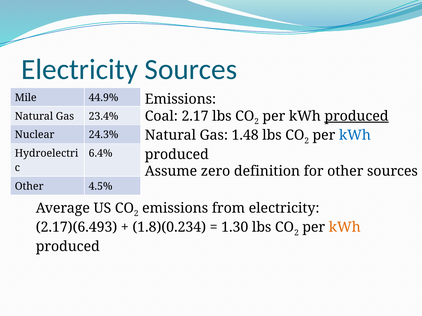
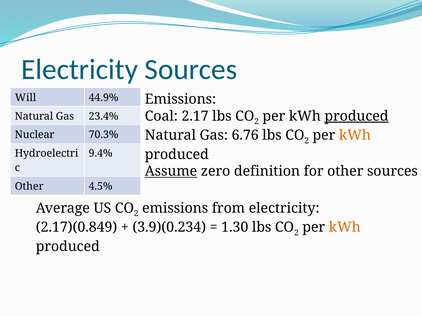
Mile: Mile -> Will (26, 98)
1.48: 1.48 -> 6.76 (245, 135)
kWh colour: blue -> orange (355, 135)
24.3%: 24.3% -> 70.3% (104, 135)
6.4%: 6.4% -> 9.4% (101, 154)
Assume underline: none -> present (171, 172)
2.17)(6.493: 2.17)(6.493 -> 2.17)(0.849 (77, 228)
1.8)(0.234: 1.8)(0.234 -> 3.9)(0.234 (169, 228)
